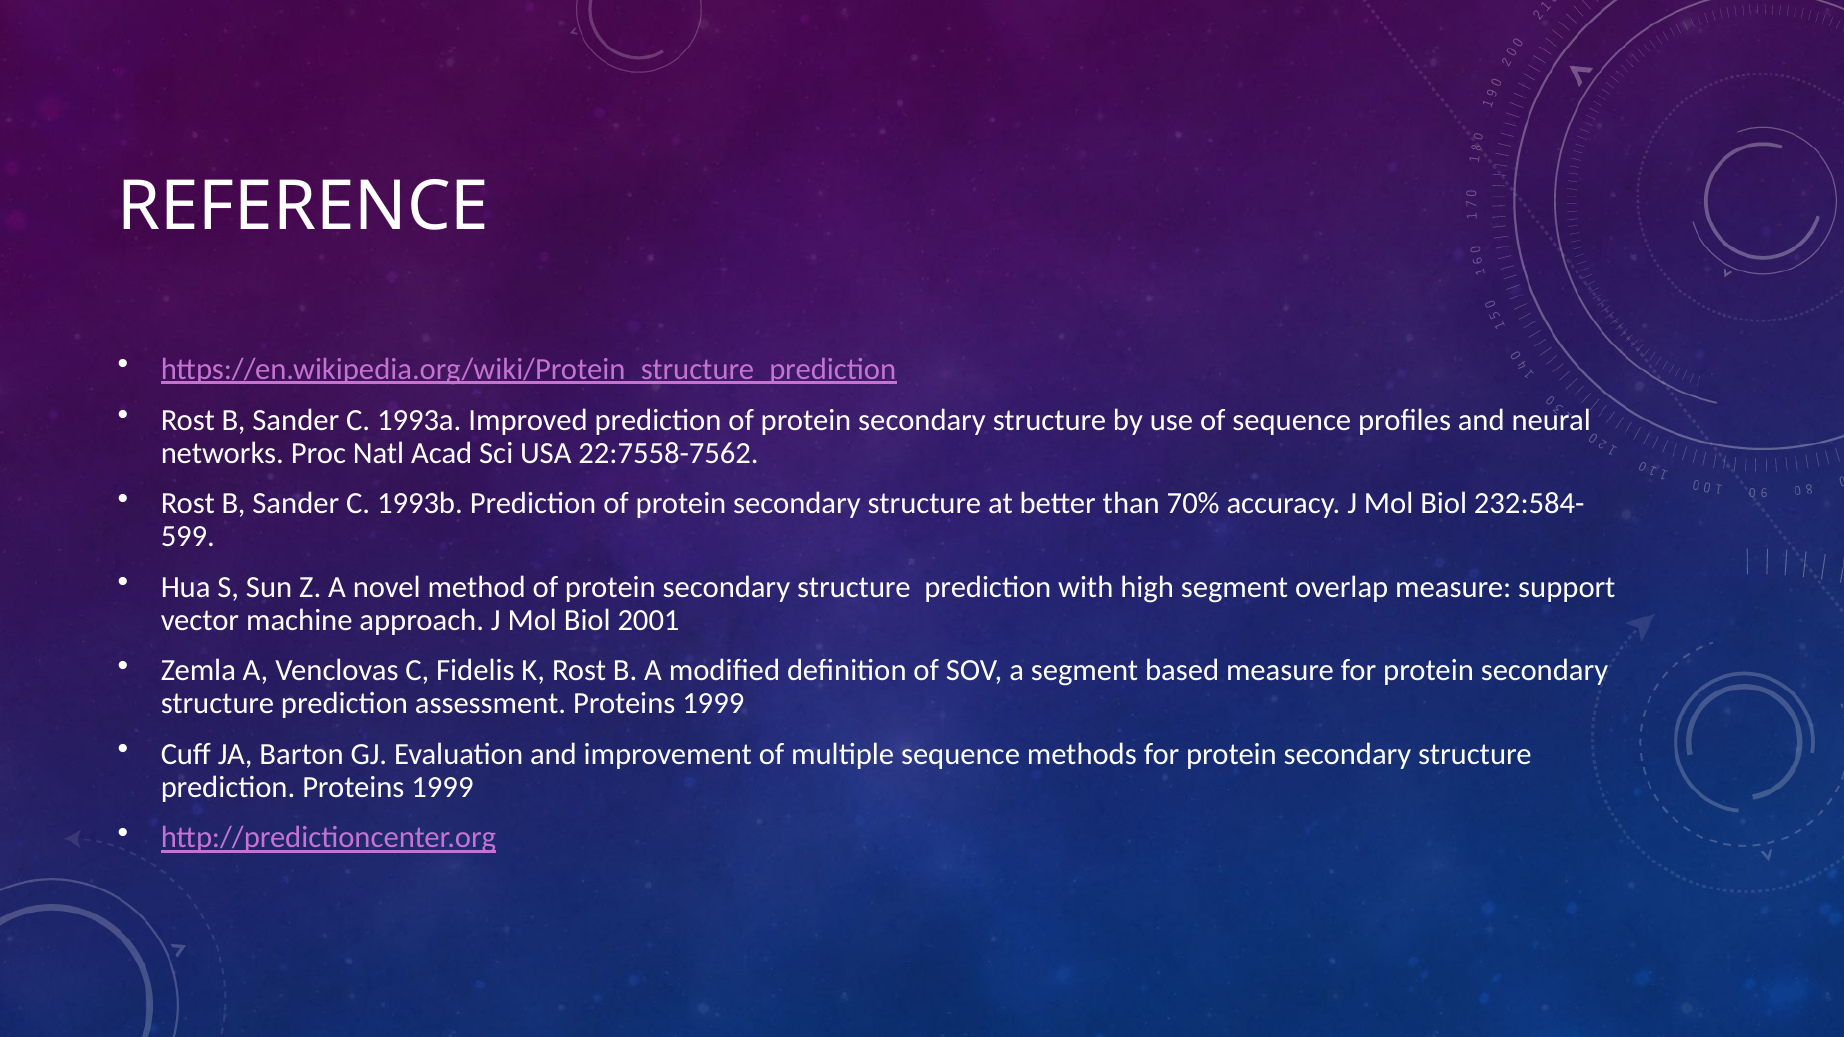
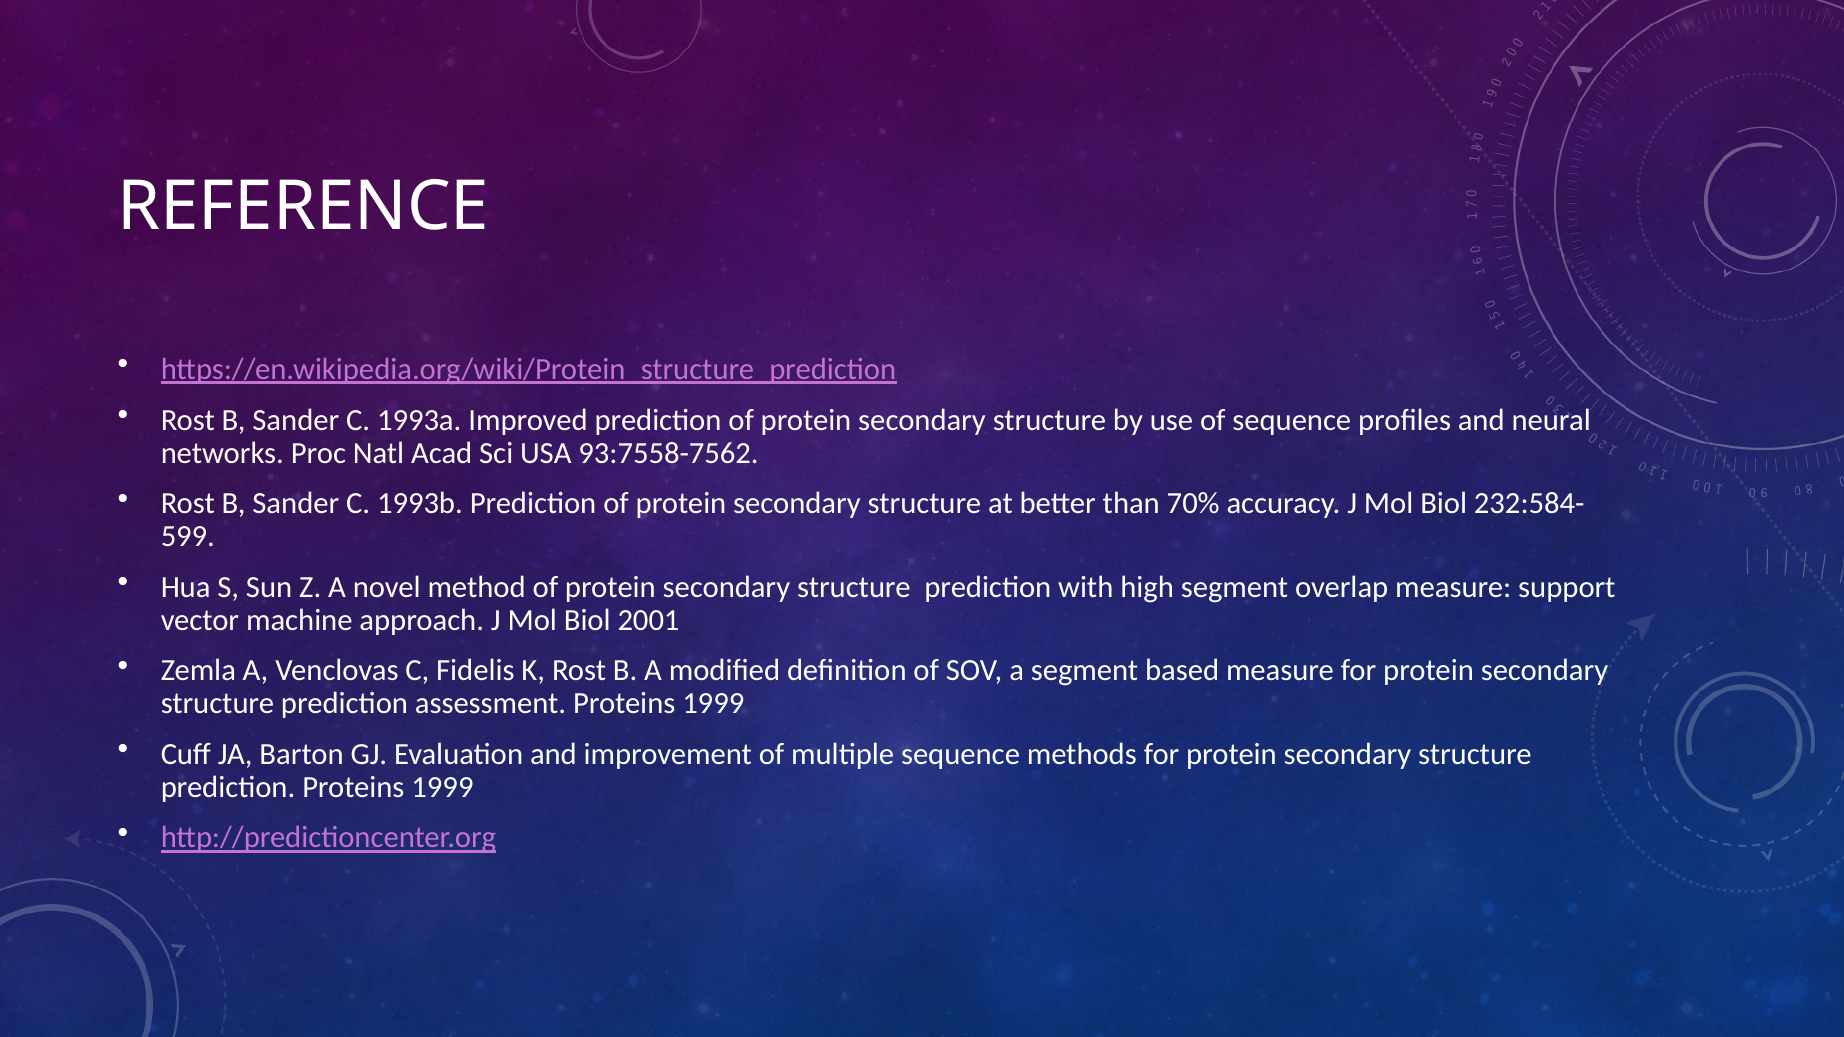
22:7558-7562: 22:7558-7562 -> 93:7558-7562 (669, 453)
